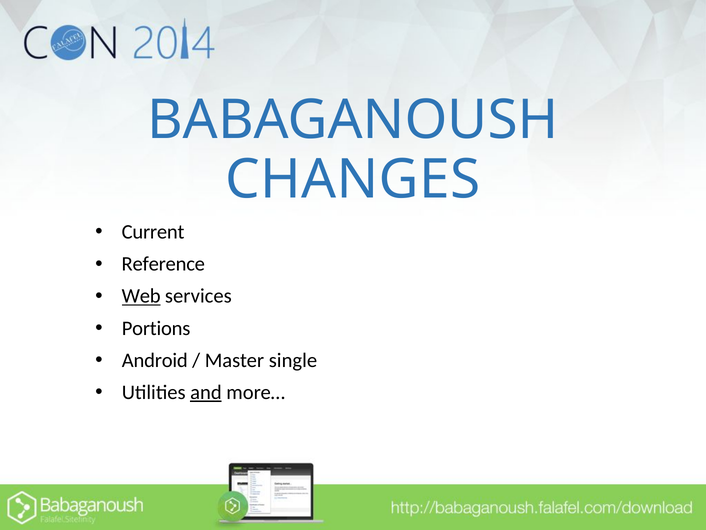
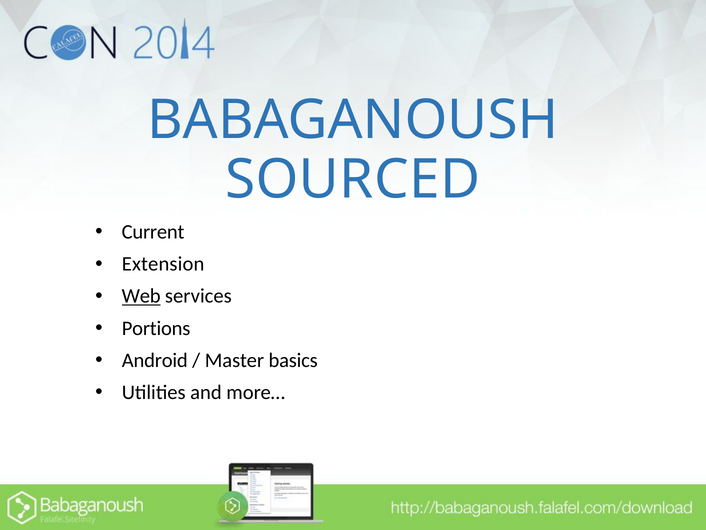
CHANGES: CHANGES -> SOURCED (353, 179)
Reference: Reference -> Extension (163, 264)
single: single -> basics (293, 360)
and underline: present -> none (206, 392)
